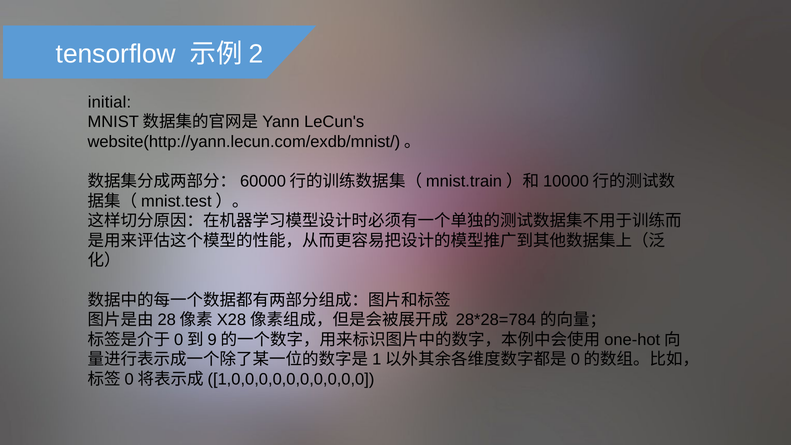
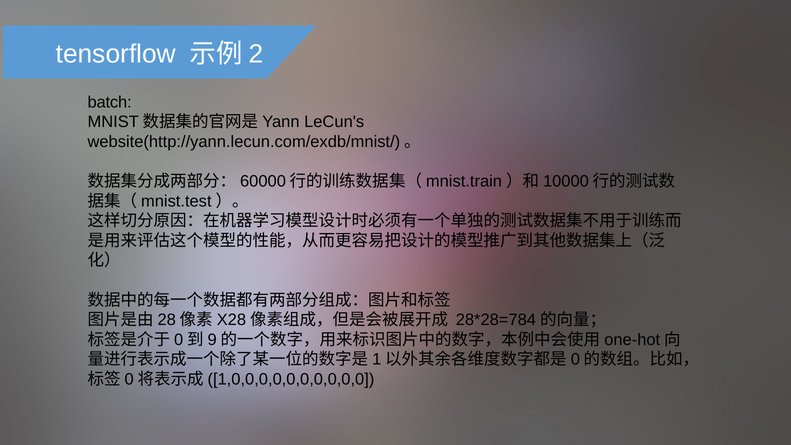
initial: initial -> batch (110, 102)
